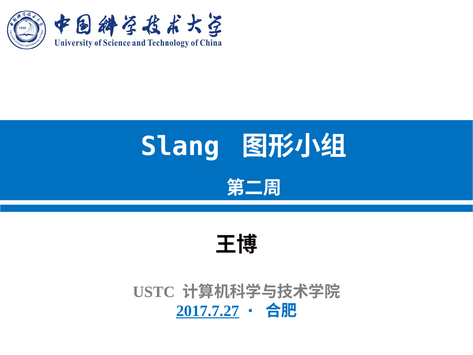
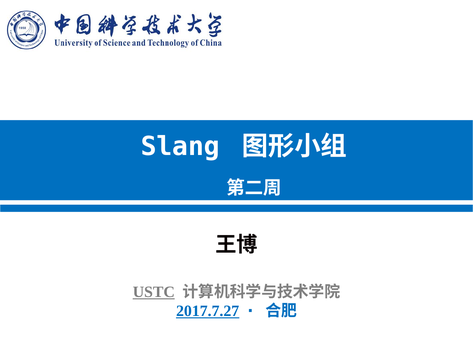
USTC underline: none -> present (154, 292)
